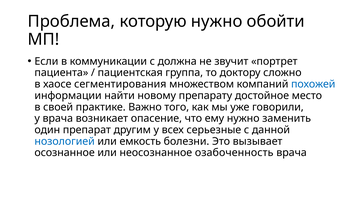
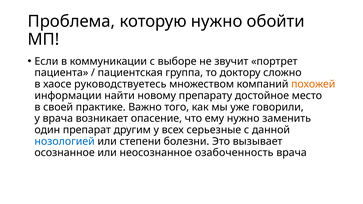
должна: должна -> выборе (177, 61)
сегментирования: сегментирования -> руководствуетесь (120, 84)
похожей colour: blue -> orange (313, 84)
емкость: емкость -> степени (140, 141)
